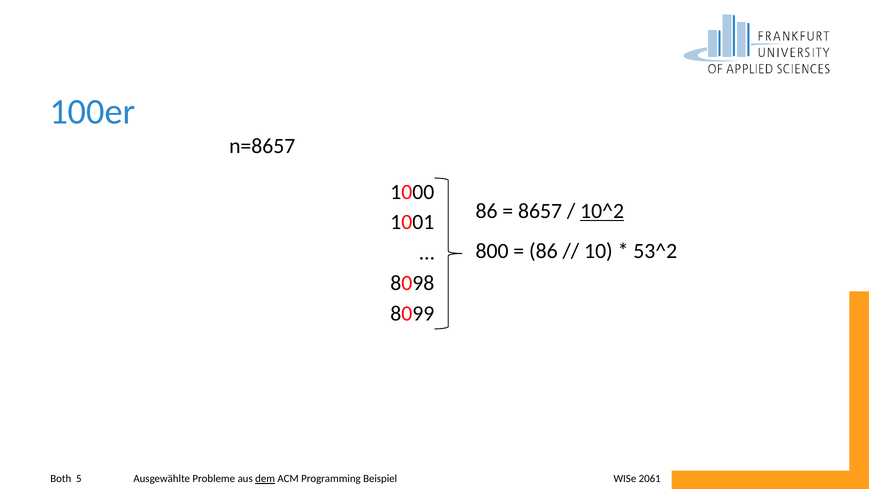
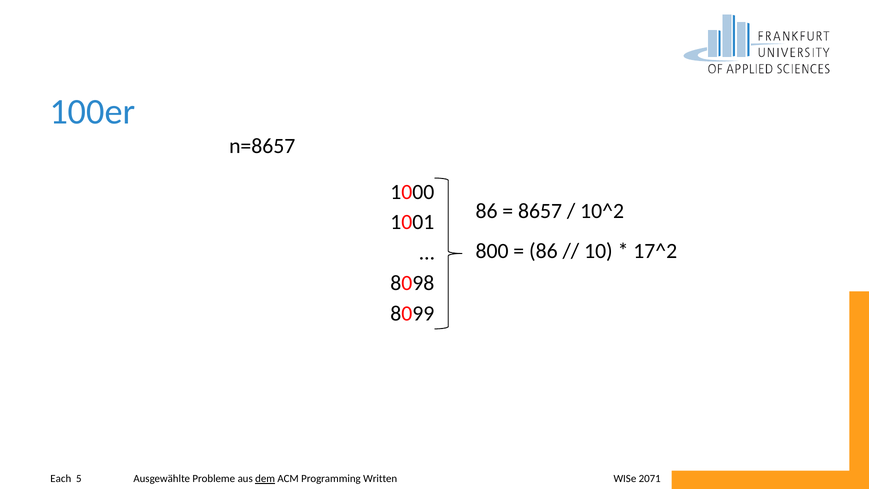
10^2 underline: present -> none (602, 211)
53^2: 53^2 -> 17^2 (655, 251)
Both: Both -> Each (61, 479)
Beispiel: Beispiel -> Written (380, 479)
2061: 2061 -> 2071 (650, 479)
